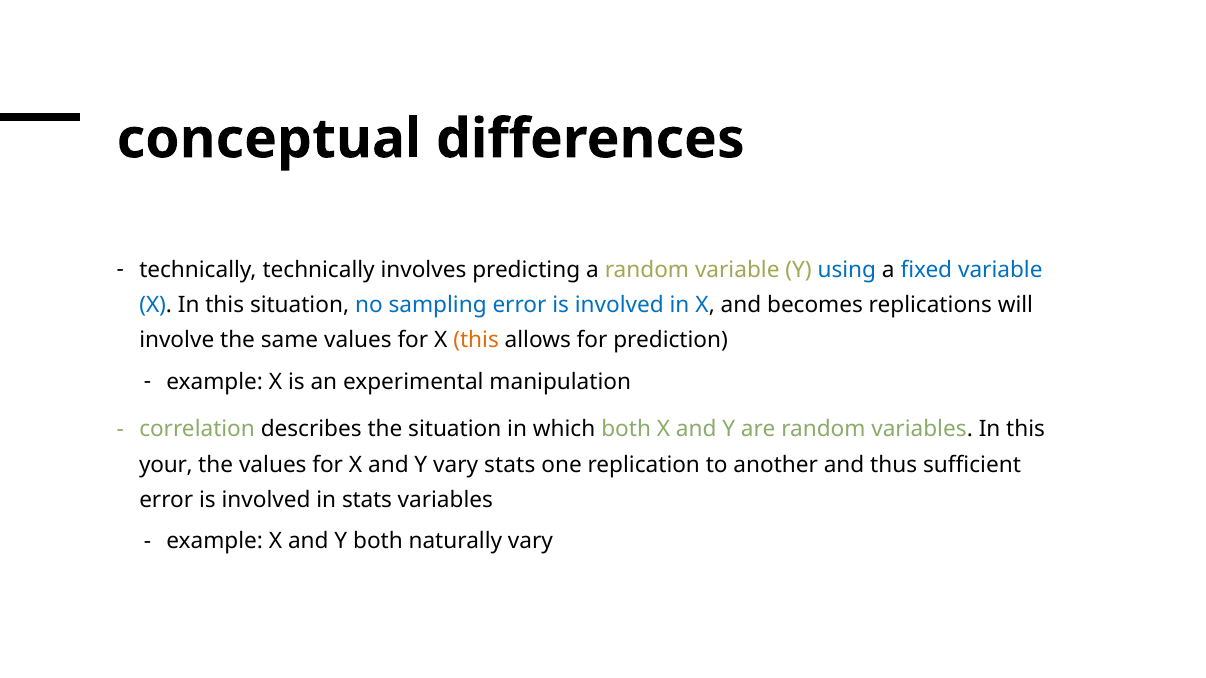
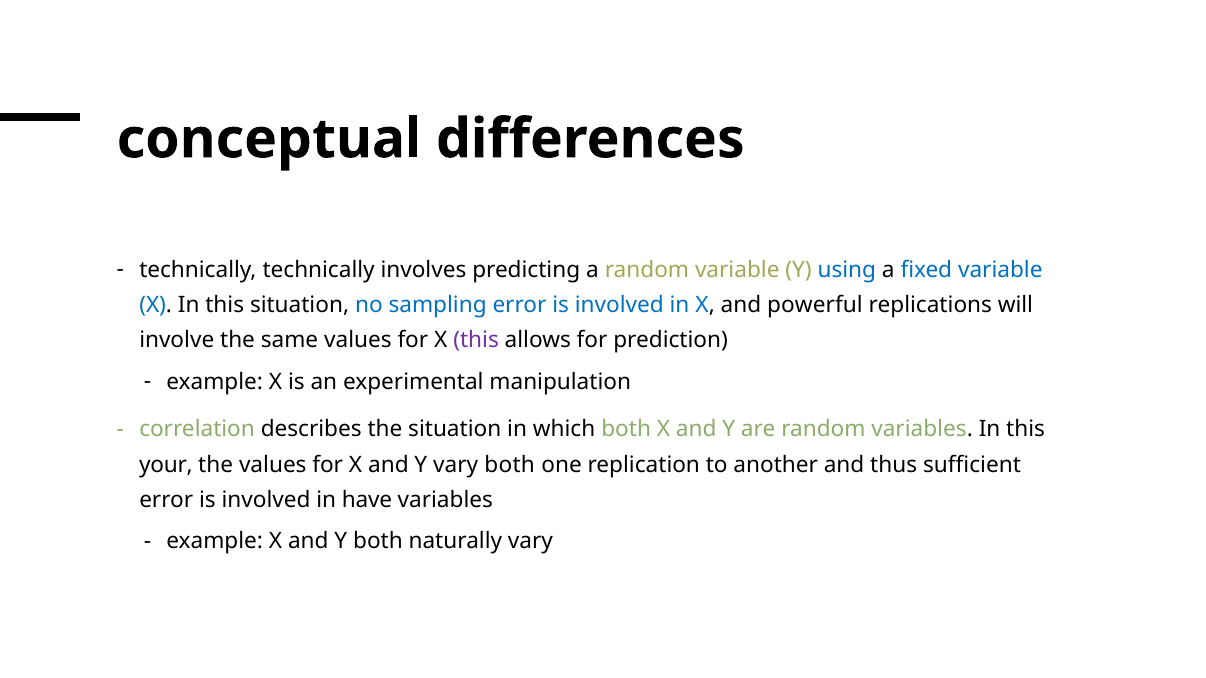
becomes: becomes -> powerful (815, 305)
this colour: orange -> purple (476, 340)
vary stats: stats -> both (510, 465)
in stats: stats -> have (367, 500)
